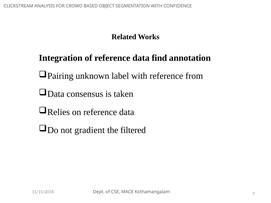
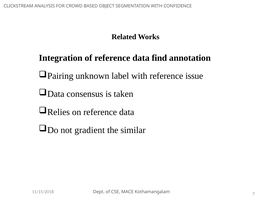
from: from -> issue (194, 76)
filtered: filtered -> similar (133, 130)
